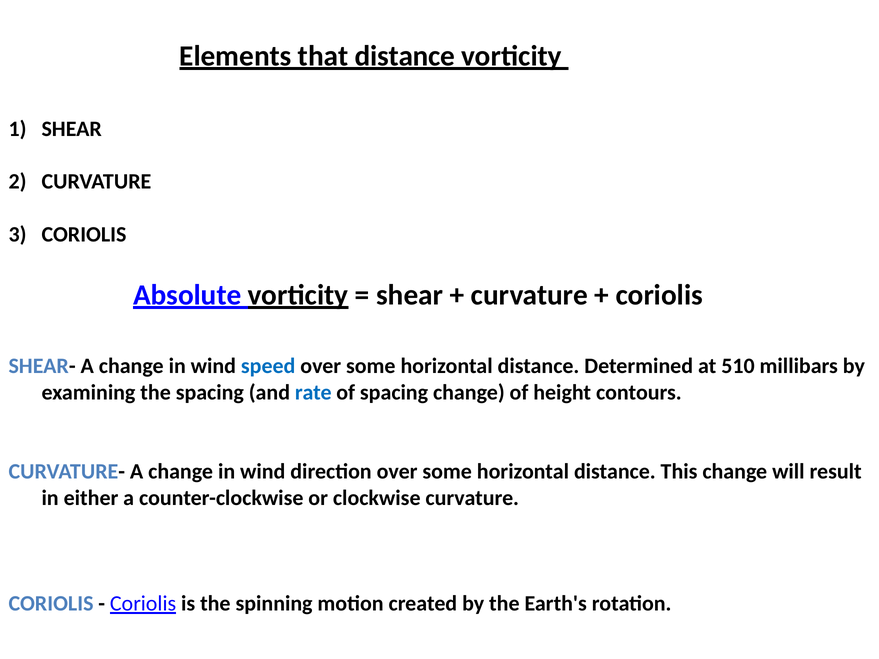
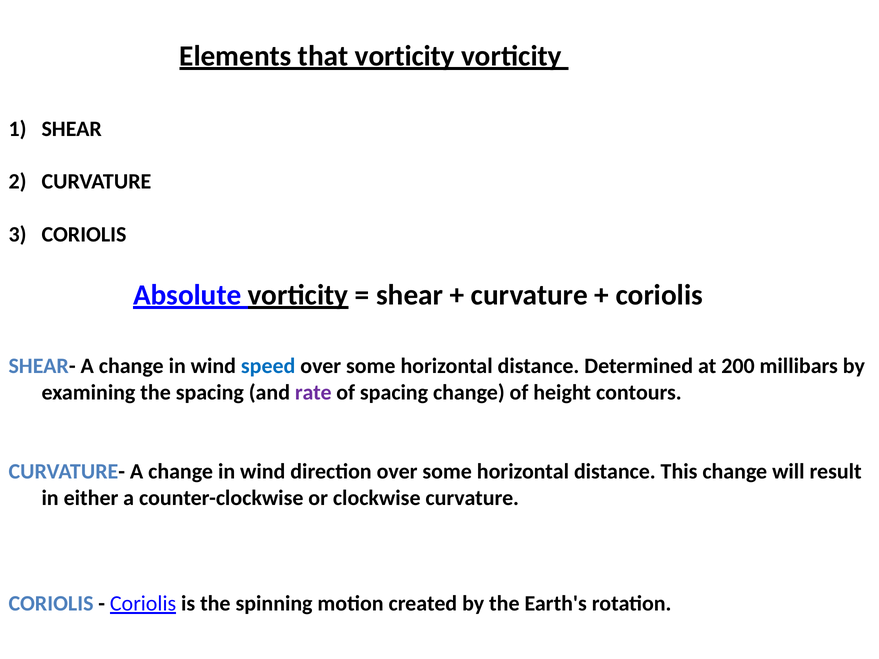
that distance: distance -> vorticity (405, 56)
510: 510 -> 200 (738, 366)
rate colour: blue -> purple (313, 393)
